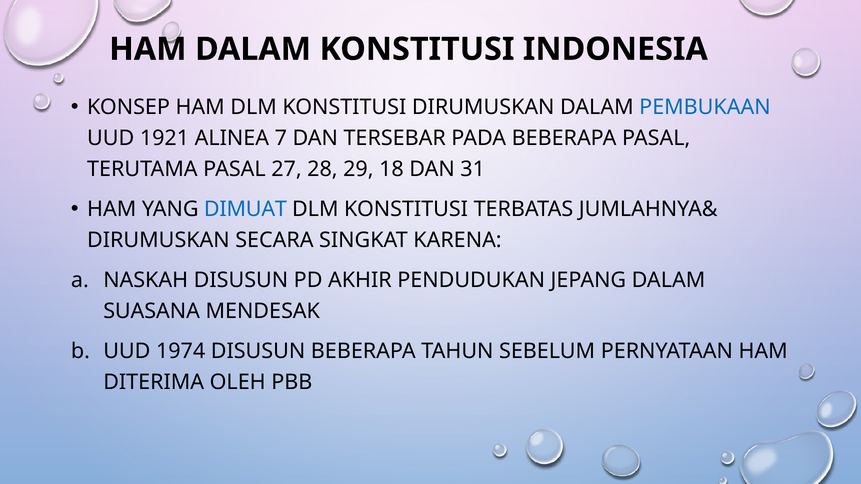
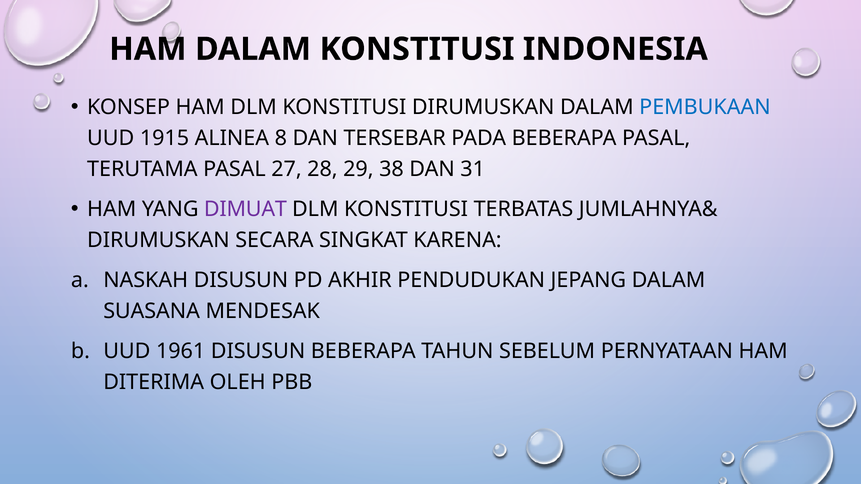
1921: 1921 -> 1915 (164, 138)
7: 7 -> 8 (281, 138)
18: 18 -> 38 (391, 169)
DIMUAT colour: blue -> purple (245, 209)
1974: 1974 -> 1961 (181, 351)
